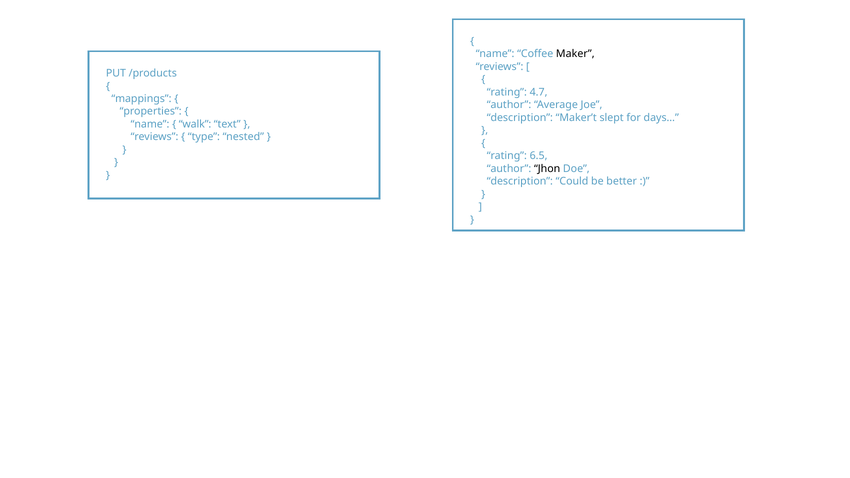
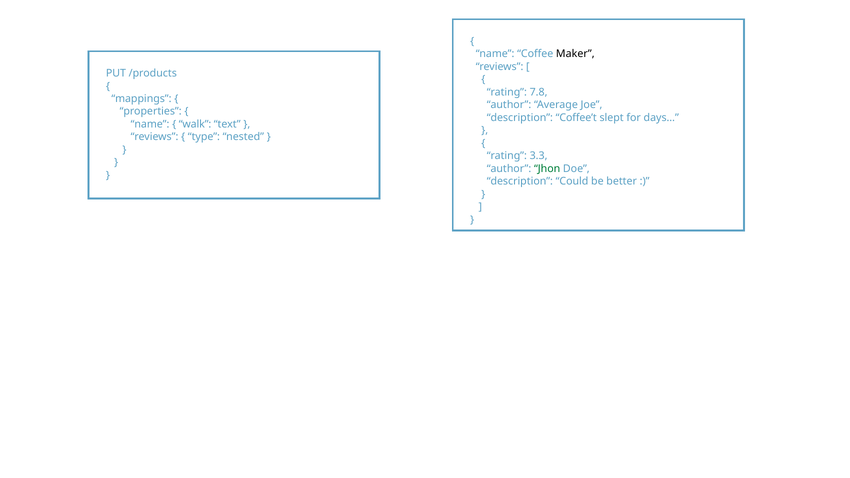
4.7: 4.7 -> 7.8 (539, 92)
Maker’t: Maker’t -> Coffee’t (576, 118)
6.5: 6.5 -> 3.3 (539, 156)
Jhon colour: black -> green (547, 169)
